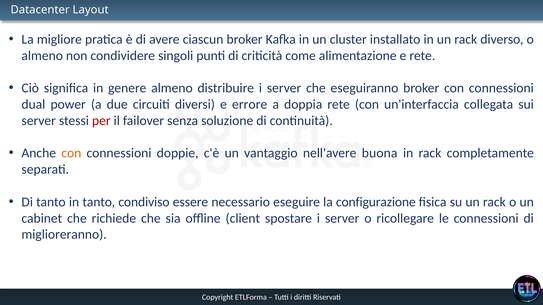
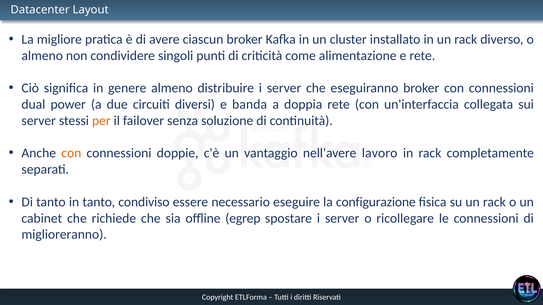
errore: errore -> banda (250, 104)
per colour: red -> orange (101, 121)
buona: buona -> lavoro (380, 153)
client: client -> egrep (243, 219)
